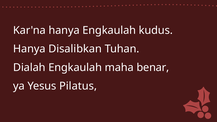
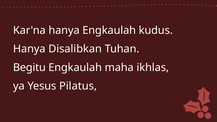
Dialah: Dialah -> Begitu (29, 67)
benar: benar -> ikhlas (153, 67)
